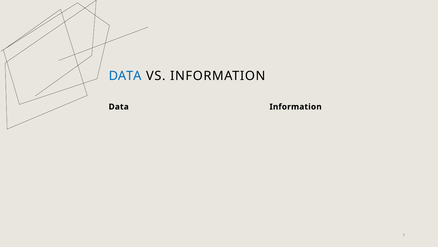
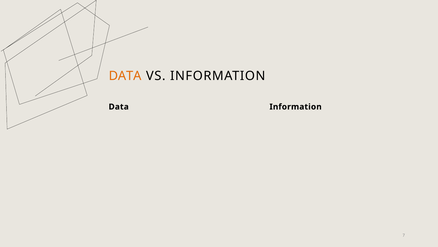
DATA colour: blue -> orange (125, 76)
